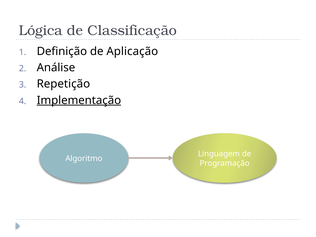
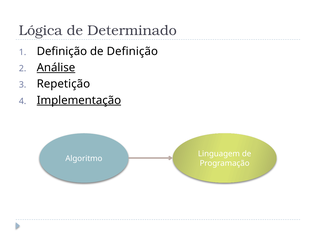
Classificação: Classificação -> Determinado (132, 30)
de Aplicação: Aplicação -> Definição (132, 51)
Análise underline: none -> present (56, 68)
